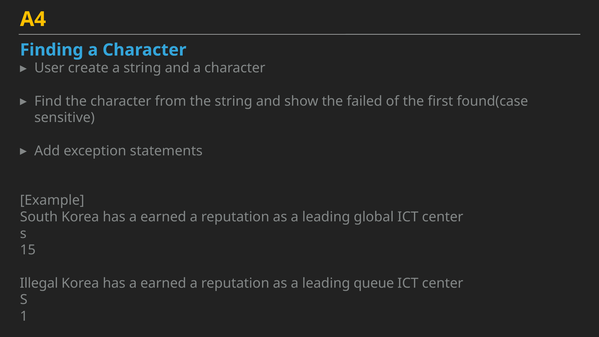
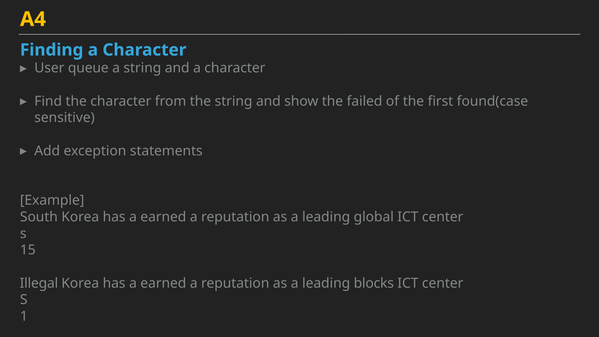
create: create -> queue (88, 68)
queue: queue -> blocks (374, 283)
